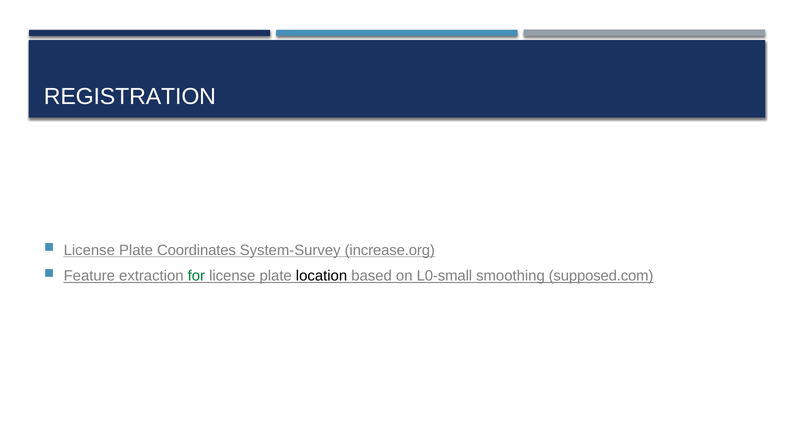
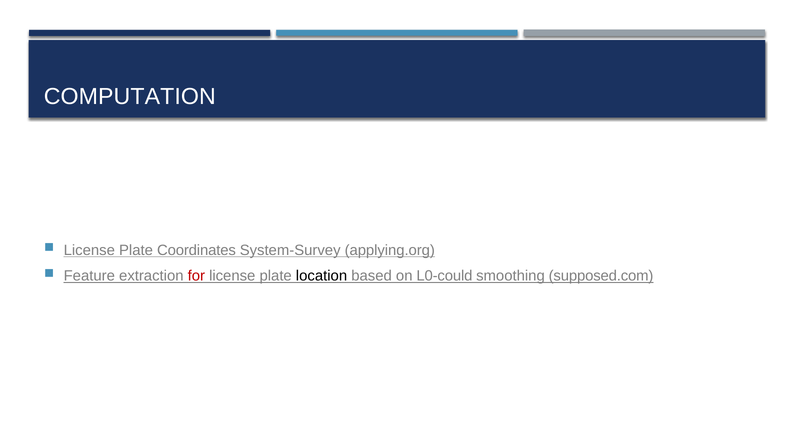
REGISTRATION: REGISTRATION -> COMPUTATION (130, 96)
increase.org: increase.org -> applying.org (390, 250)
for colour: green -> red (196, 276)
L0-small: L0-small -> L0-could (444, 276)
